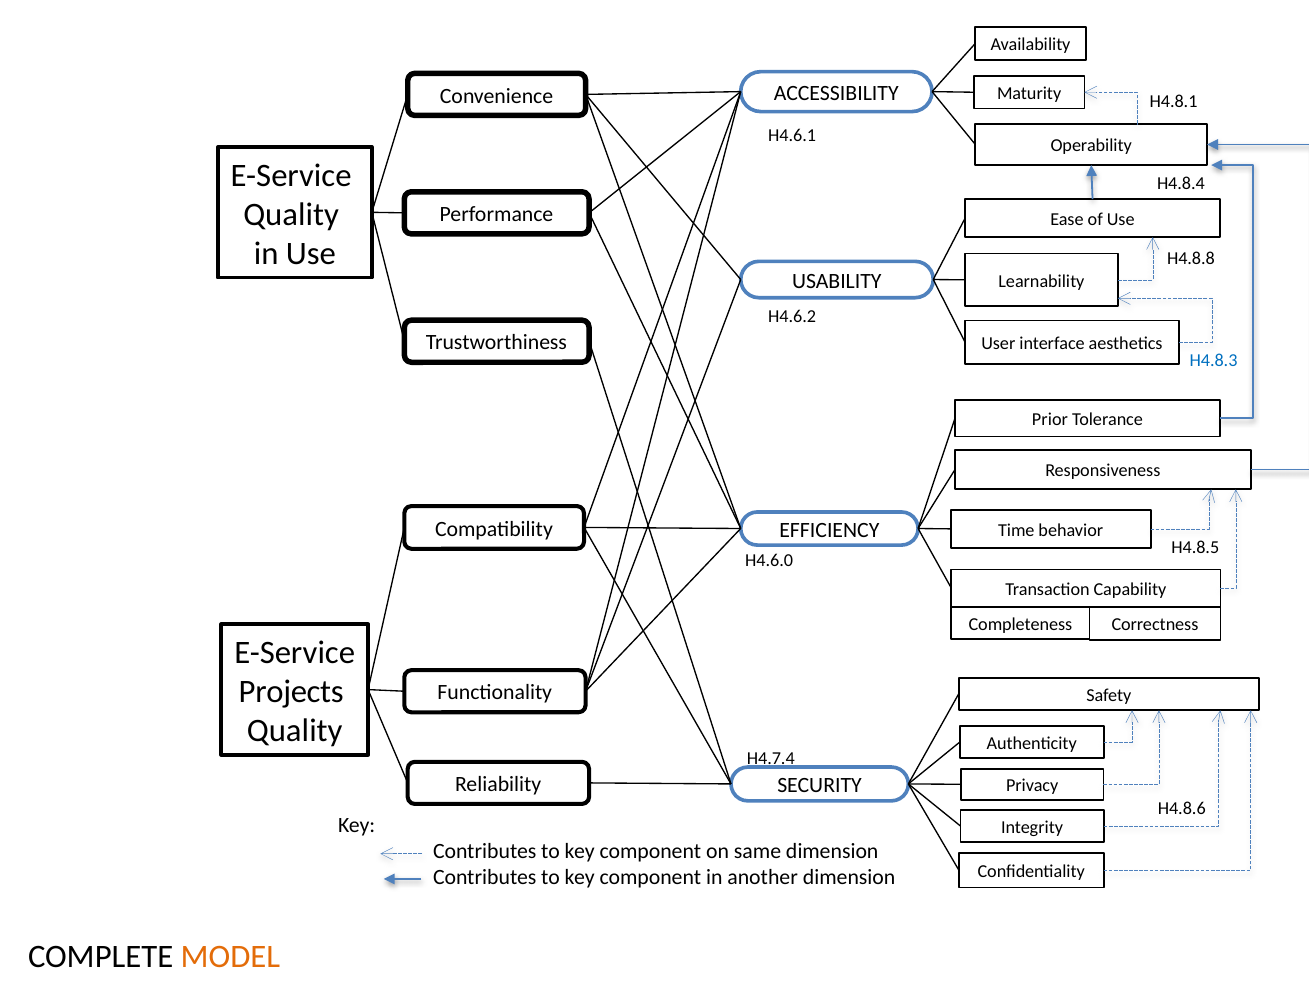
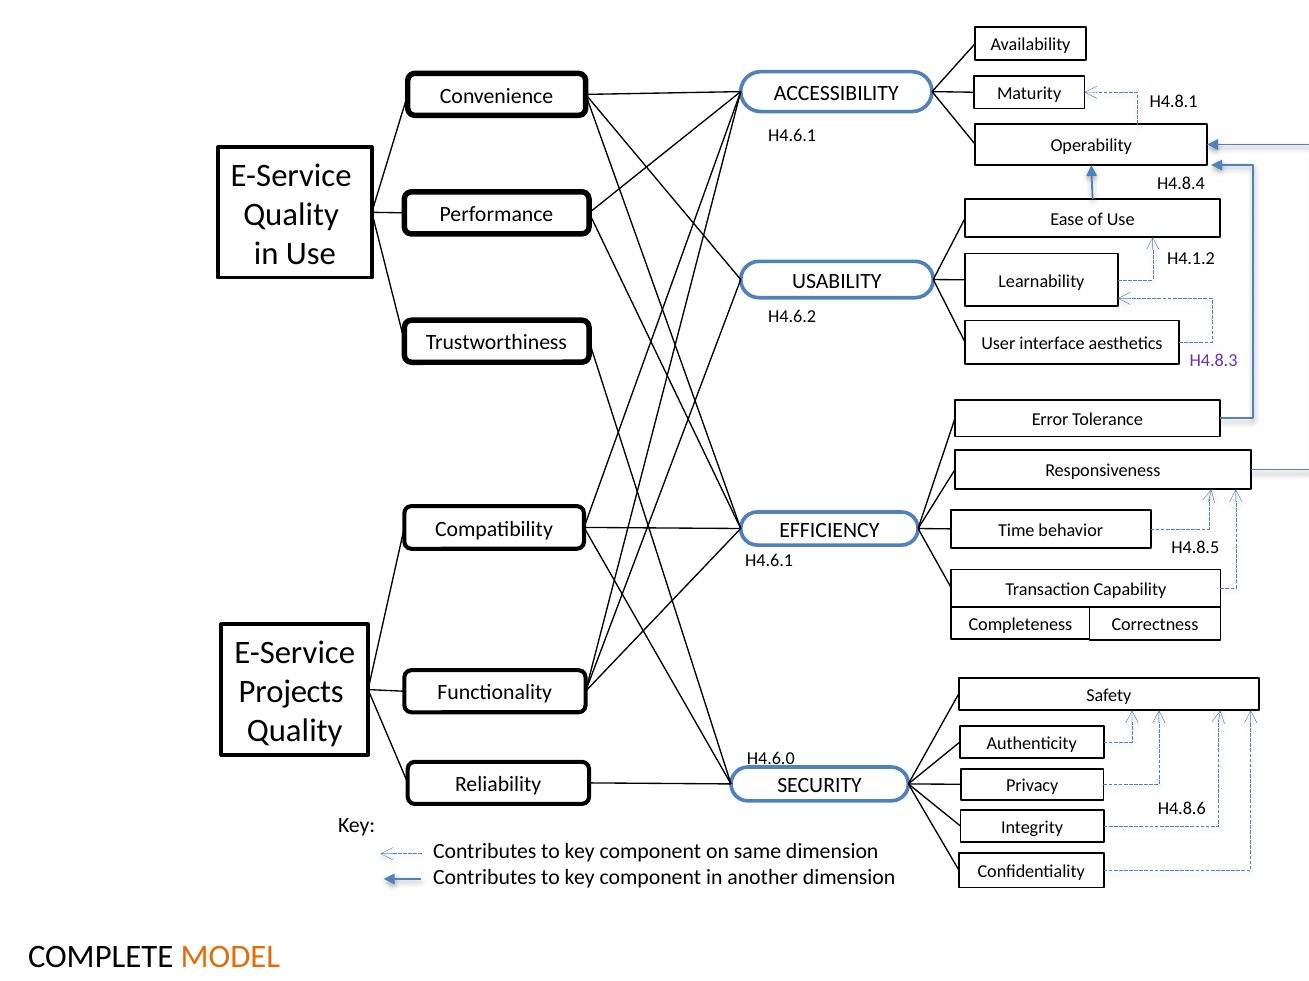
H4.8.8: H4.8.8 -> H4.1.2 (1191, 259)
H4.8.3 colour: blue -> purple (1214, 360)
Prior: Prior -> Error (1050, 420)
H4.6.0: H4.6.0 -> H4.6.1 (769, 561)
H4.7.4: H4.7.4 -> H4.6.0 (771, 759)
